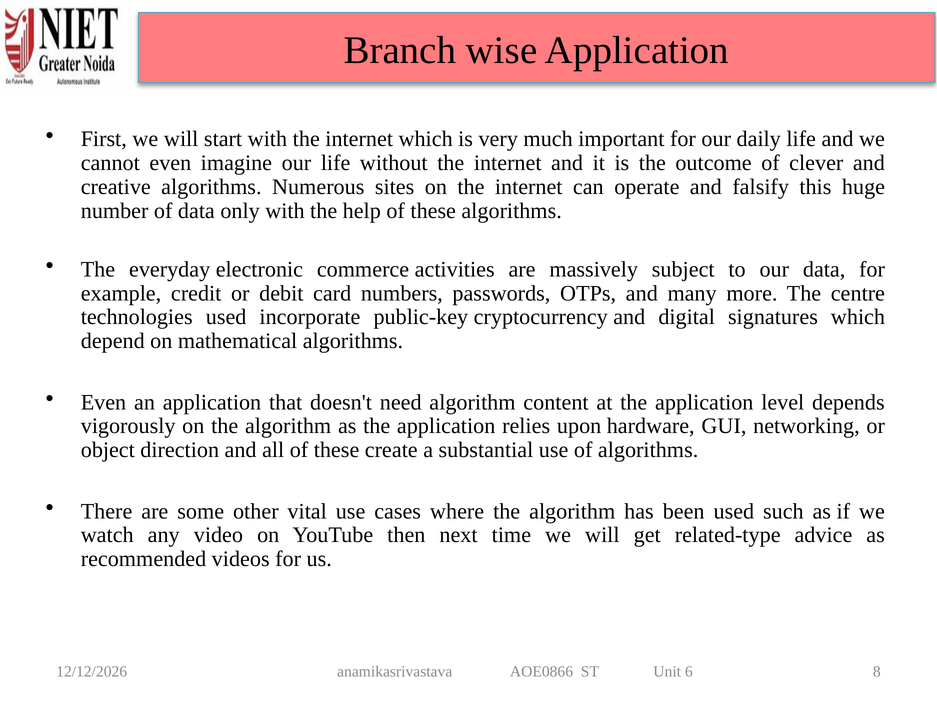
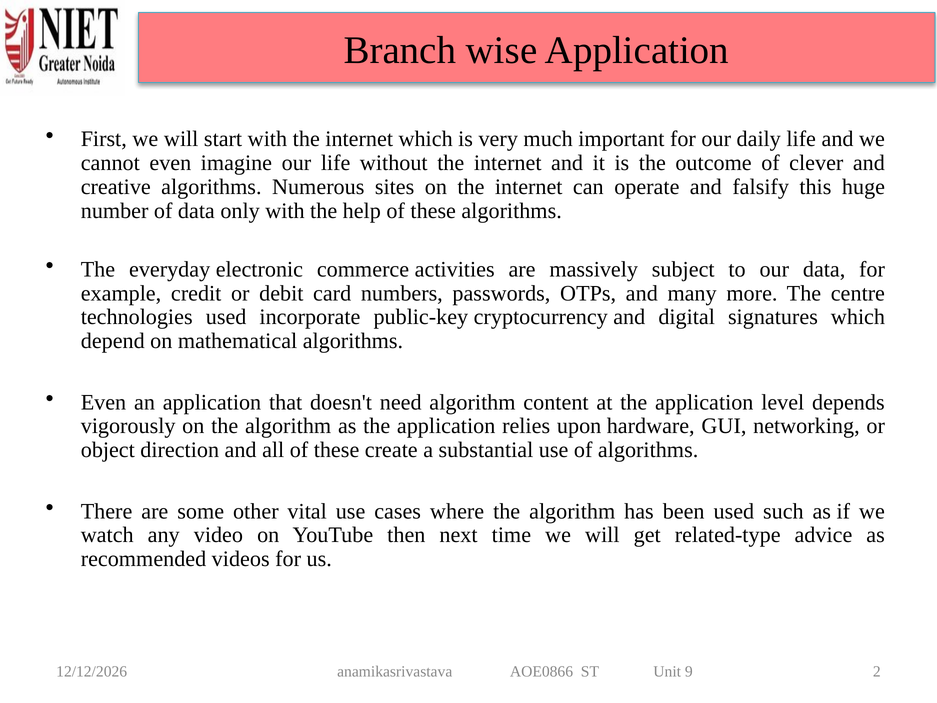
6: 6 -> 9 (689, 671)
8: 8 -> 2 (877, 671)
